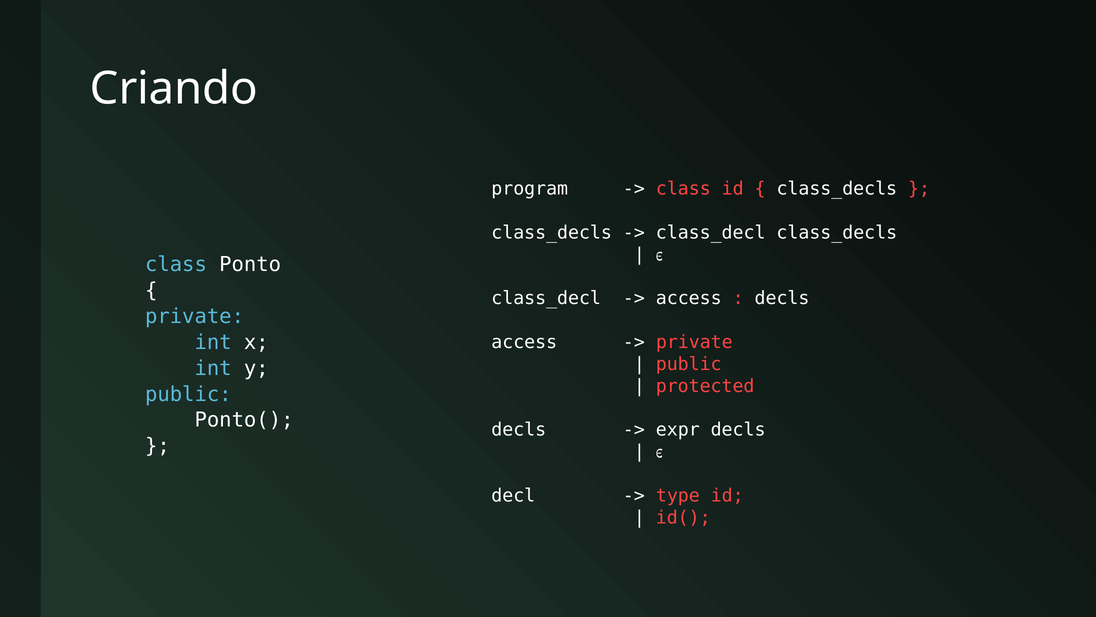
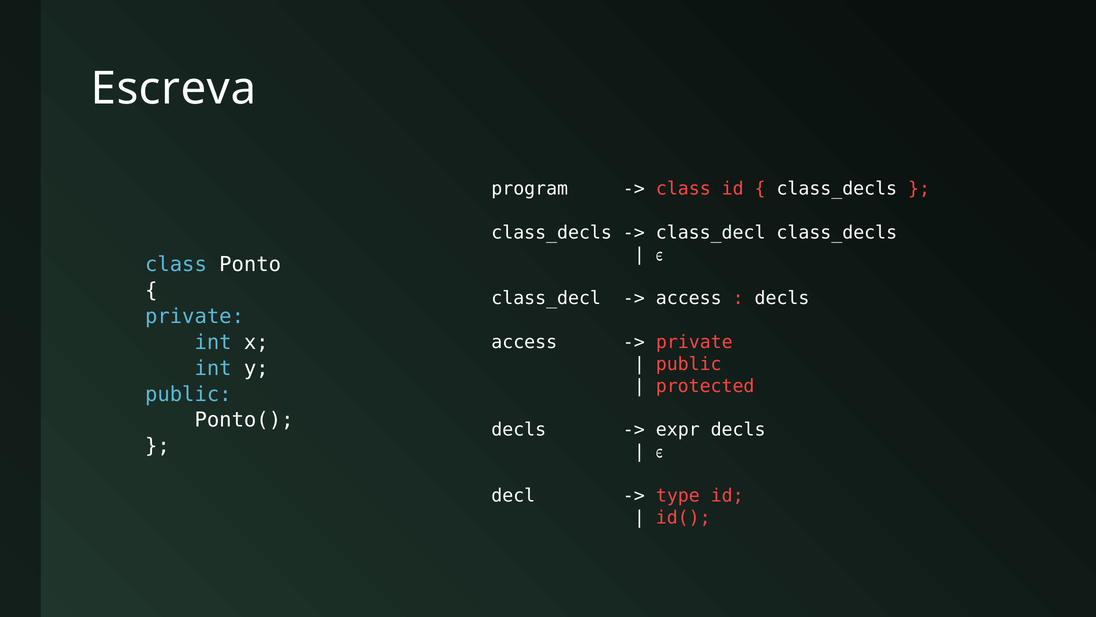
Criando: Criando -> Escreva (174, 89)
